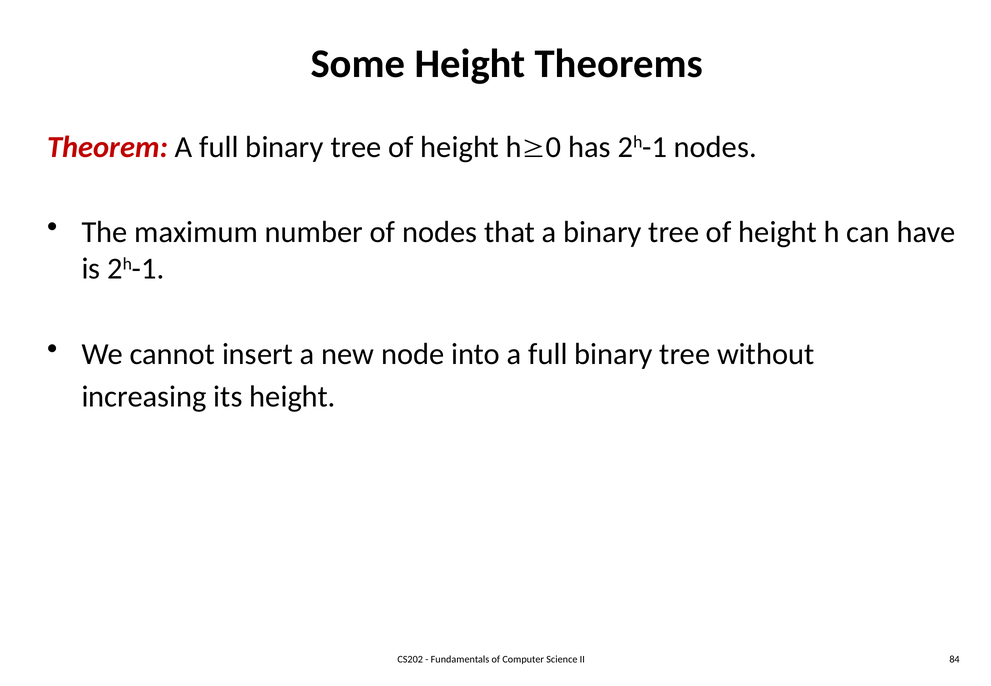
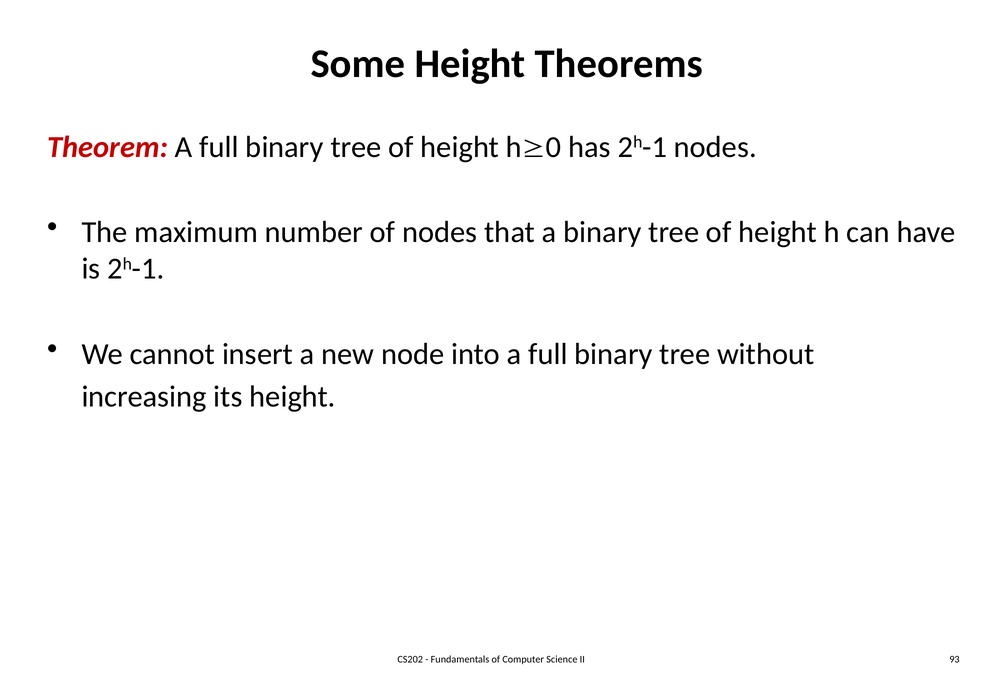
84: 84 -> 93 (955, 659)
